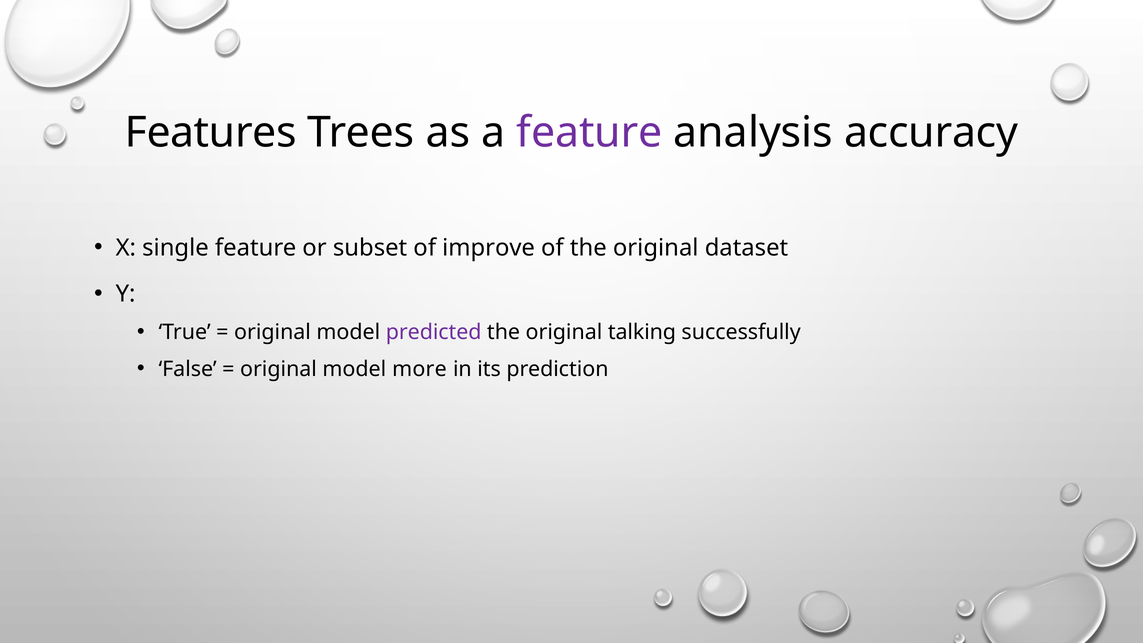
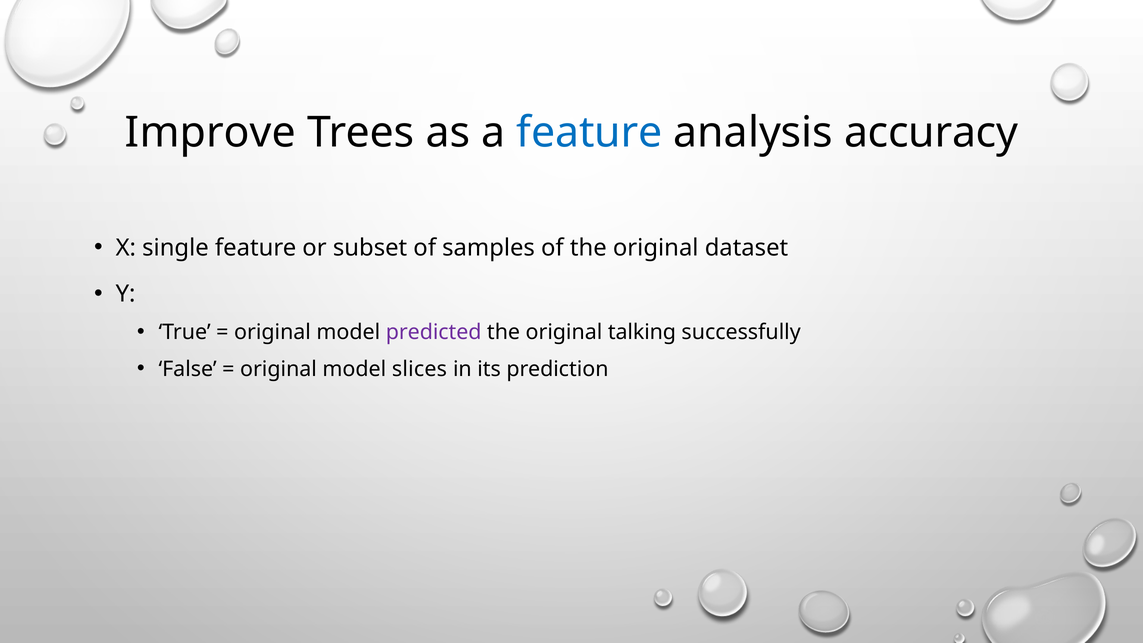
Features: Features -> Improve (210, 132)
feature colour: purple -> blue (589, 132)
improve: improve -> samples (489, 248)
more: more -> slices (419, 369)
